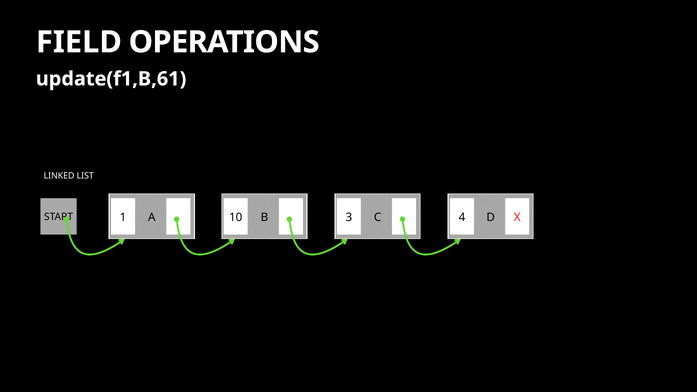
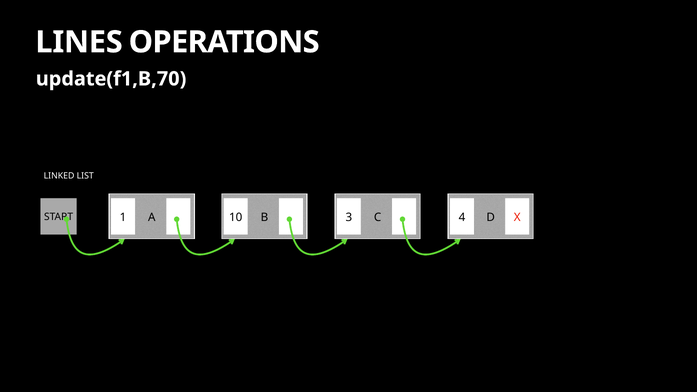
FIELD: FIELD -> LINES (79, 42)
update(f1,B,61: update(f1,B,61 -> update(f1,B,70 (111, 79)
